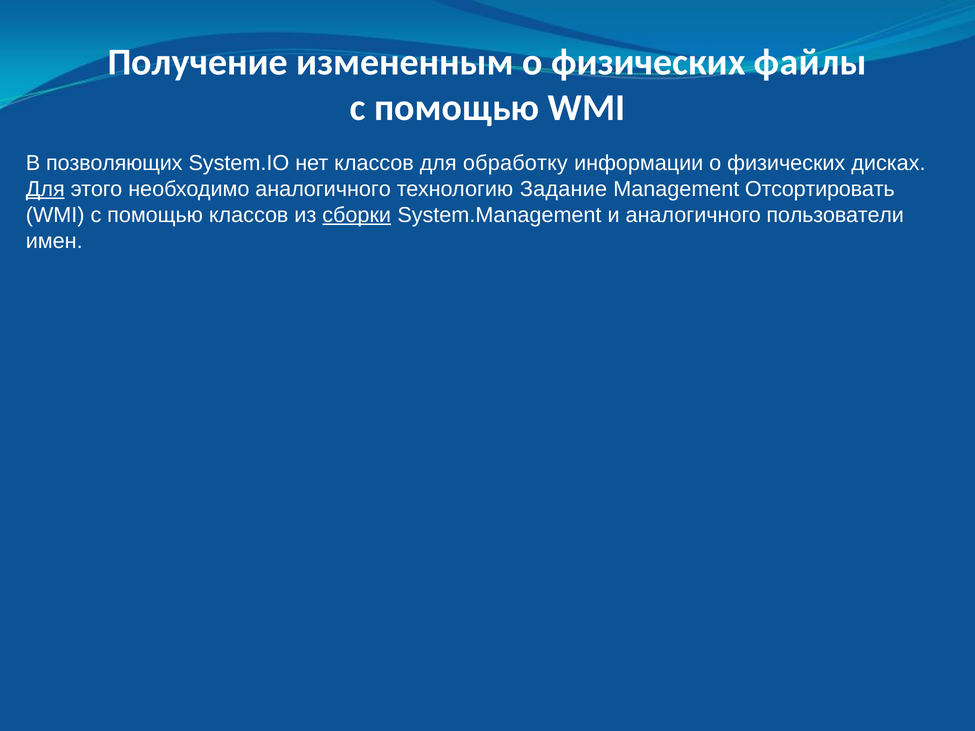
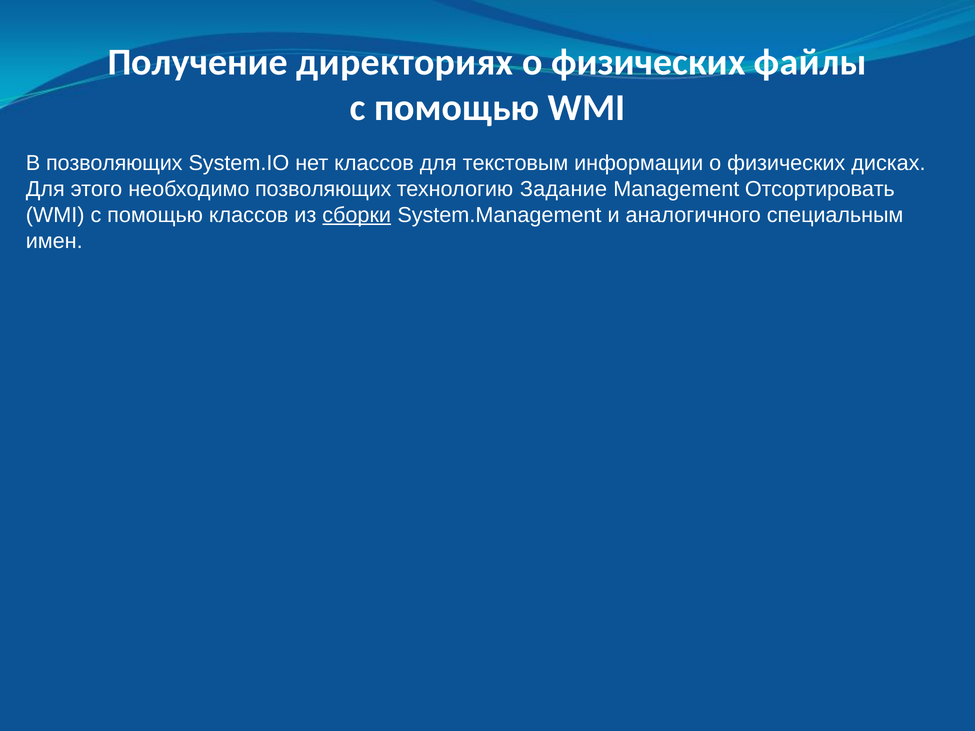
измененным: измененным -> директориях (405, 62)
обработку: обработку -> текстовым (515, 163)
Для underline: present -> none (45, 189)
необходимо аналогичного: аналогичного -> позволяющих (323, 189)
пользователи: пользователи -> специальным (835, 215)
